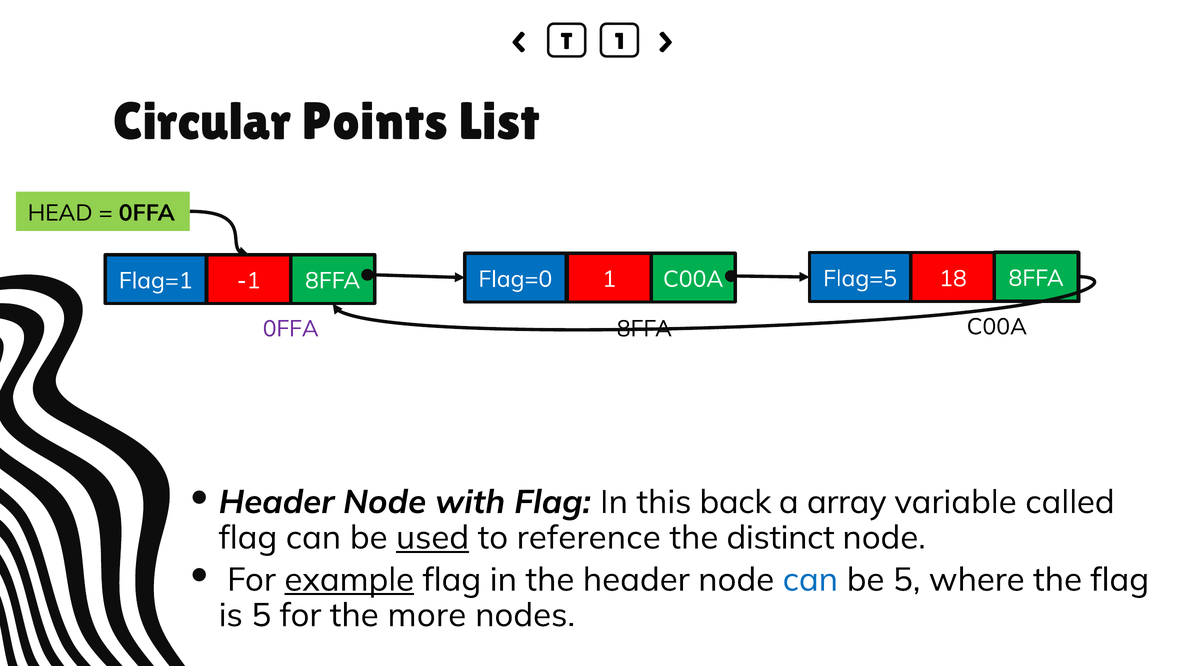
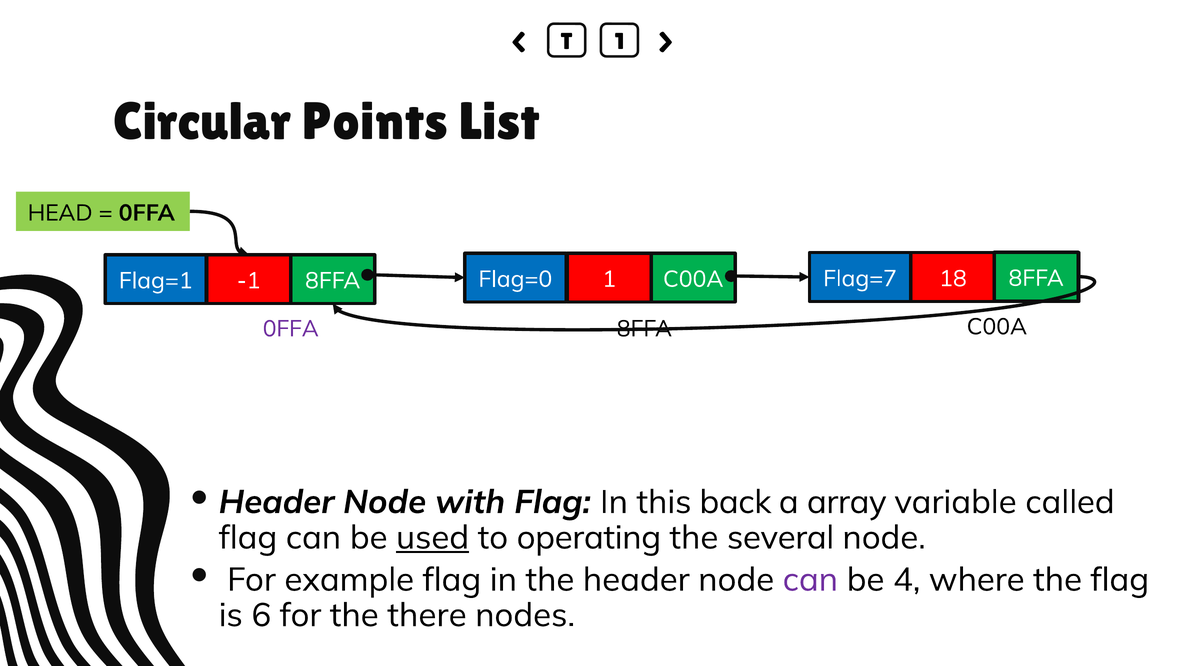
Flag=5: Flag=5 -> Flag=7 (860, 279)
reference: reference -> operating (589, 538)
distinct: distinct -> several (781, 538)
example underline: present -> none (349, 580)
can colour: blue -> purple (810, 580)
be 5: 5 -> 4 (907, 580)
is 5: 5 -> 6 (261, 616)
more: more -> there (427, 616)
